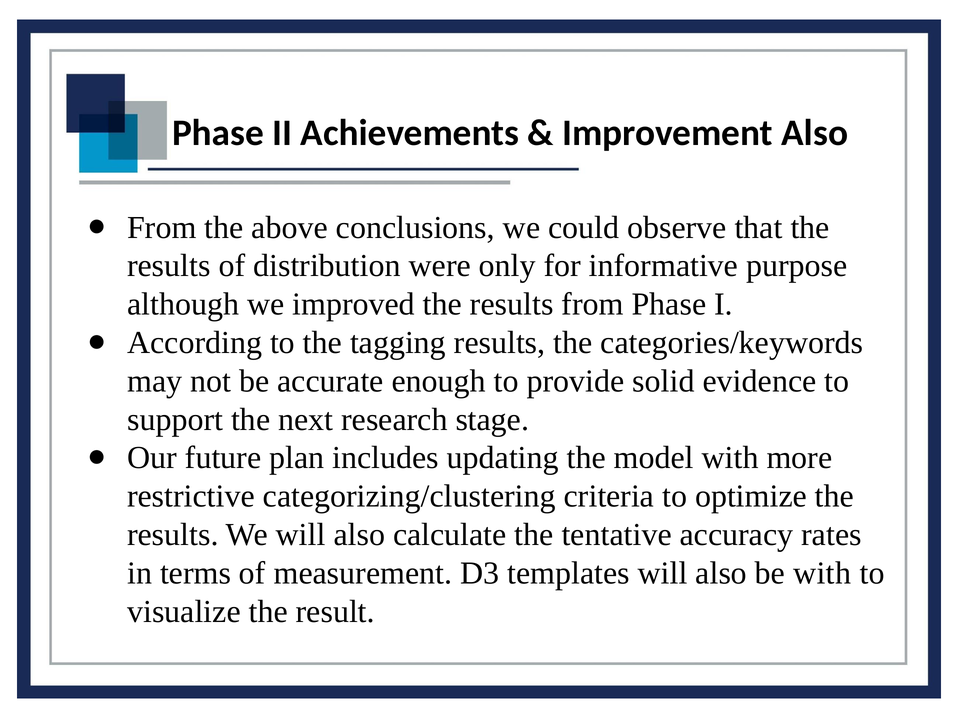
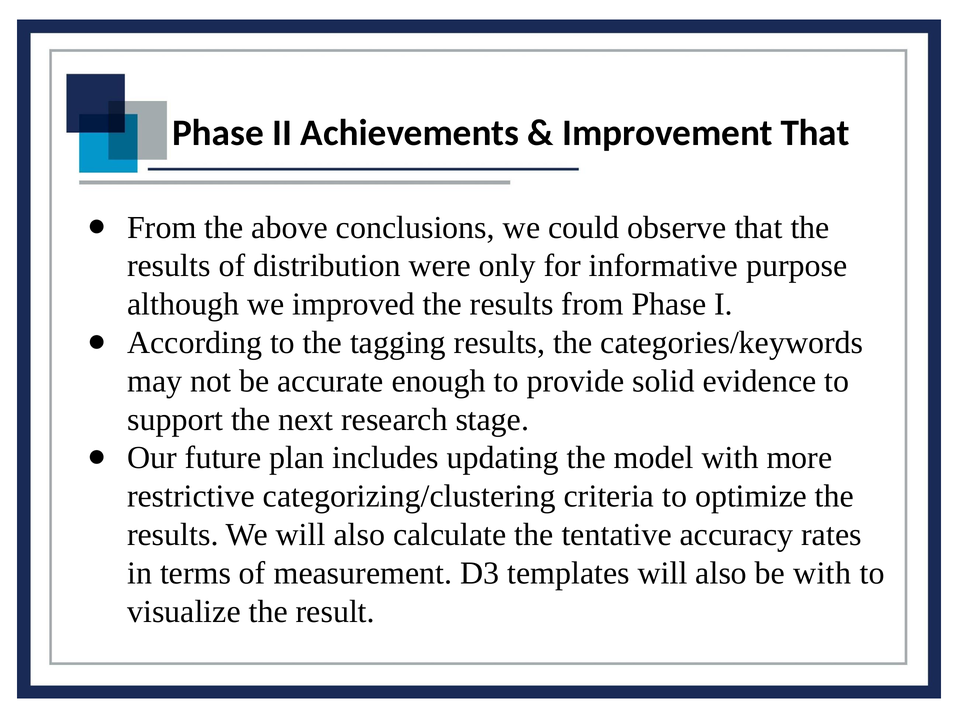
Improvement Also: Also -> That (815, 133)
